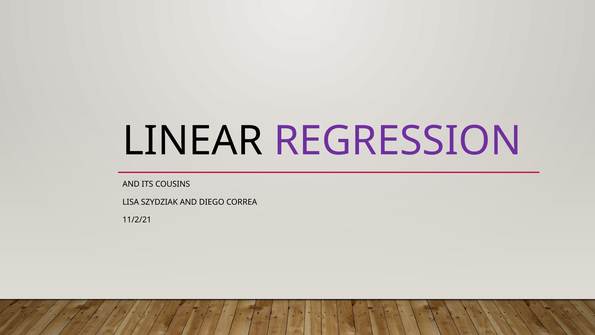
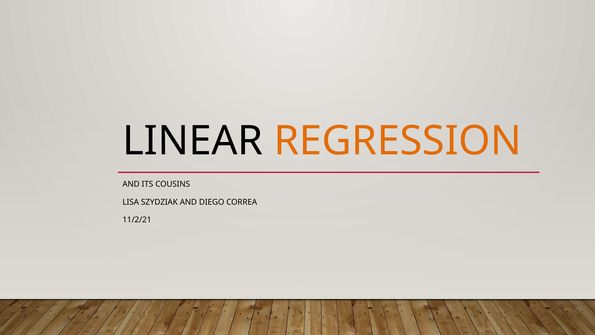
REGRESSION colour: purple -> orange (398, 141)
